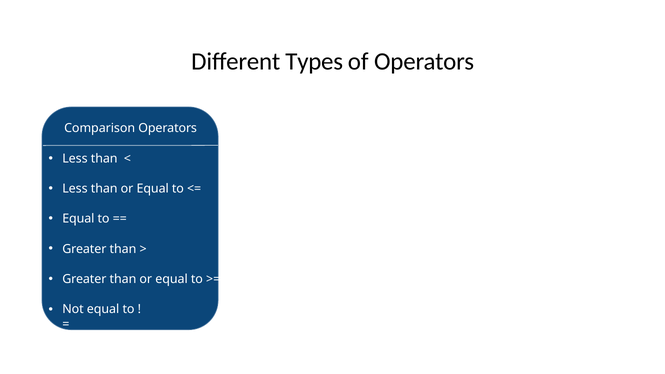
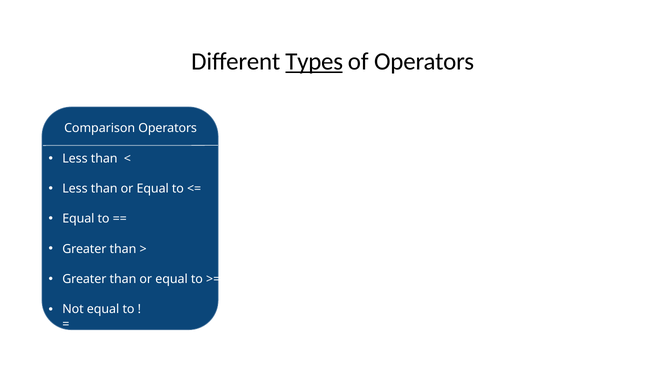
Types underline: none -> present (314, 61)
